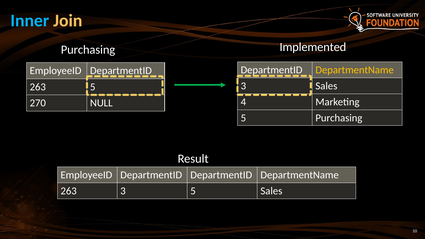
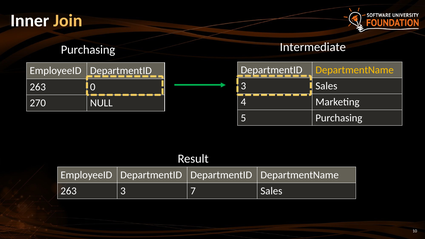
Inner colour: light blue -> white (30, 21)
Implemented: Implemented -> Intermediate (313, 47)
263 5: 5 -> 0 (93, 87)
3 5: 5 -> 7 (193, 191)
